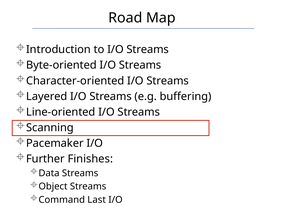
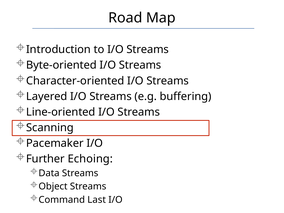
Finishes: Finishes -> Echoing (90, 159)
